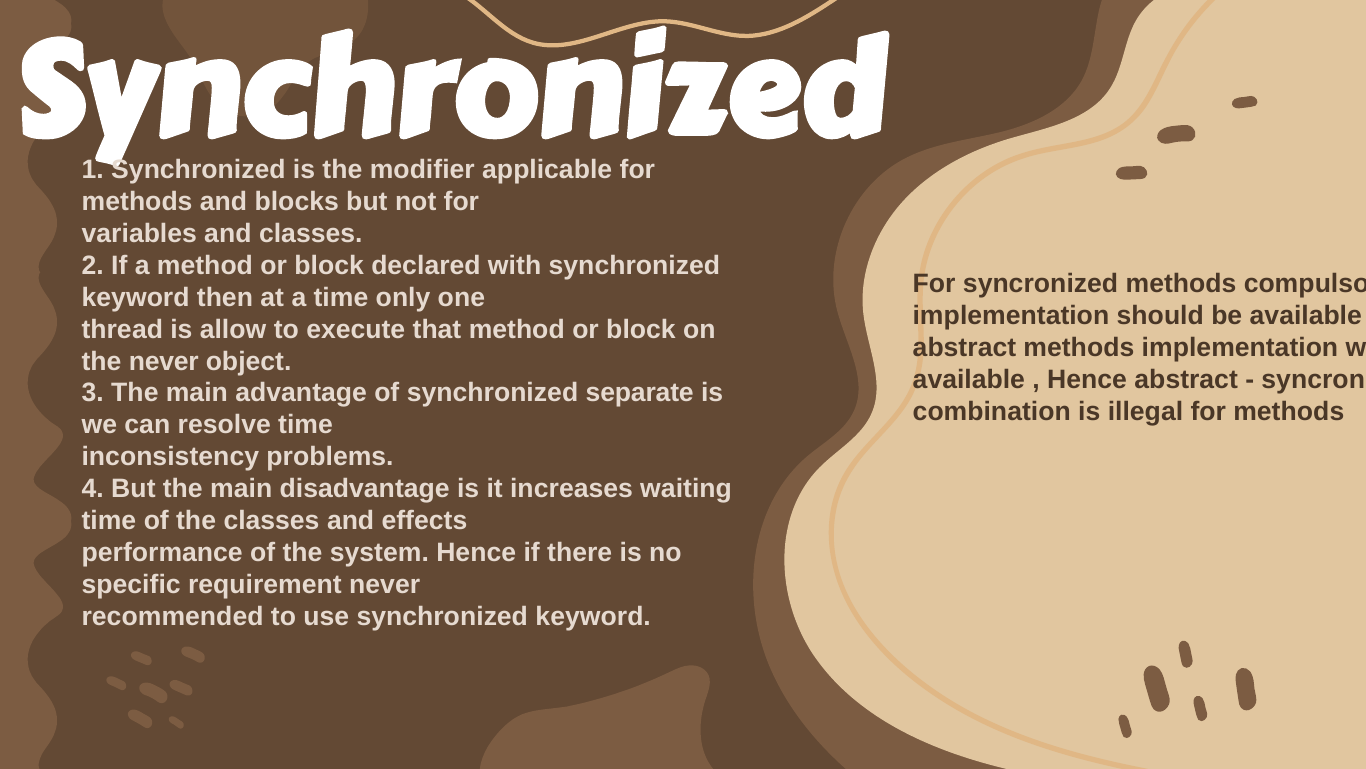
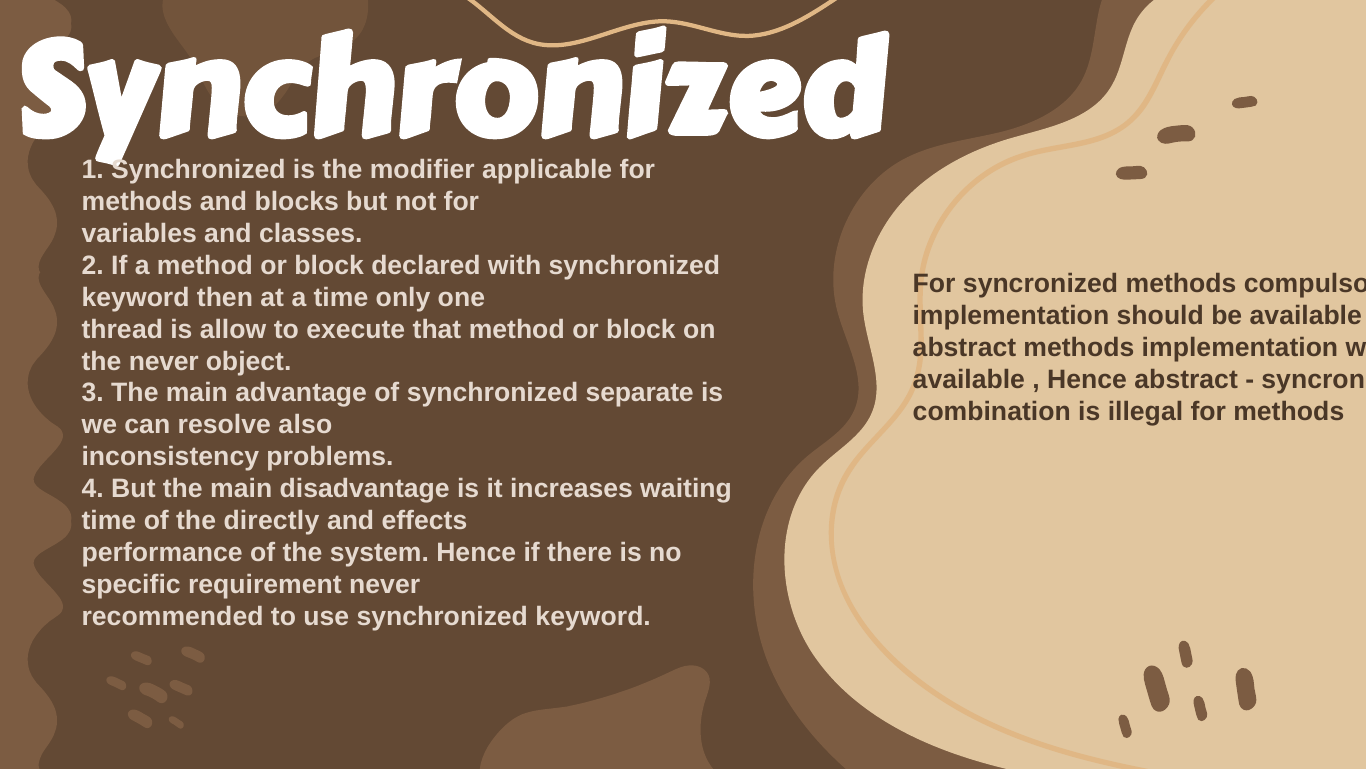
resolve time: time -> also (305, 425)
the classes: classes -> directly (271, 520)
